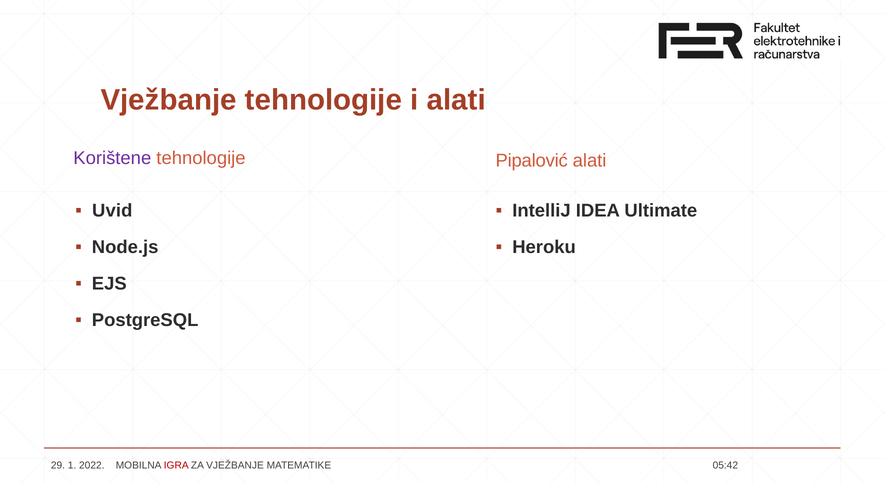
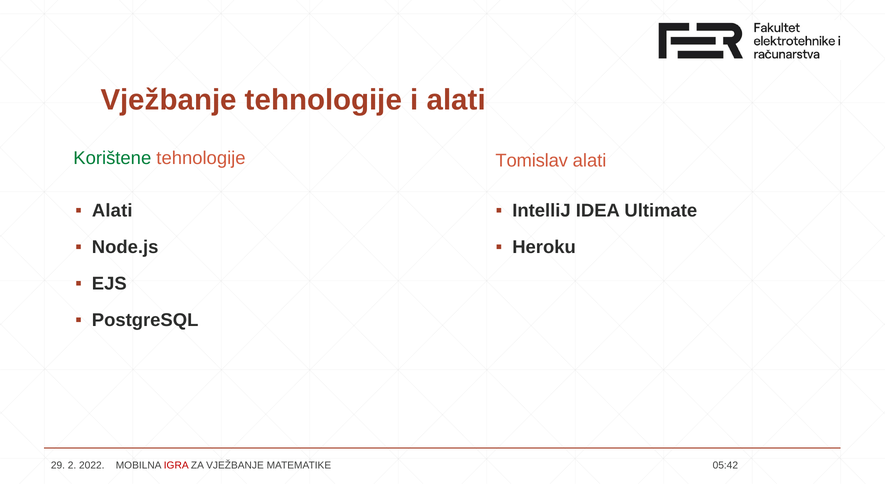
Korištene colour: purple -> green (112, 158)
Pipalović: Pipalović -> Tomislav (532, 161)
Uvid: Uvid -> Alati (112, 211)
1: 1 -> 2 (72, 465)
